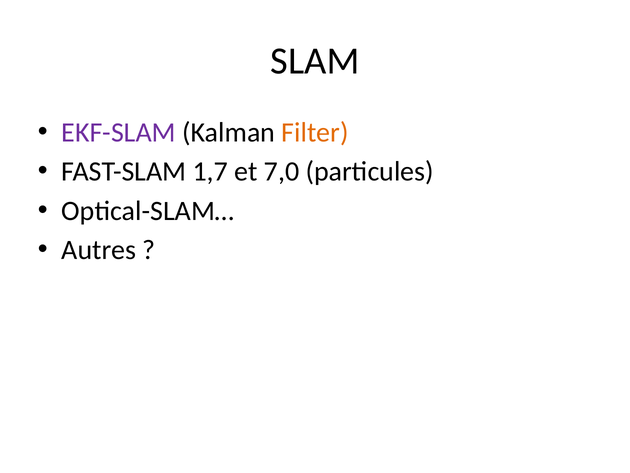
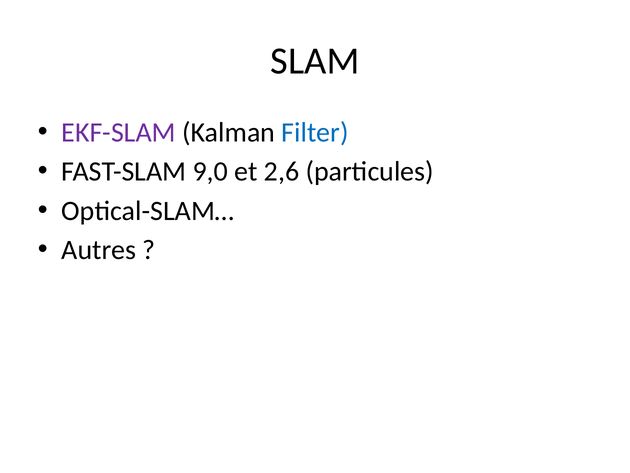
Filter colour: orange -> blue (315, 132)
1,7: 1,7 -> 9,0 (210, 171)
7,0: 7,0 -> 2,6 (282, 171)
